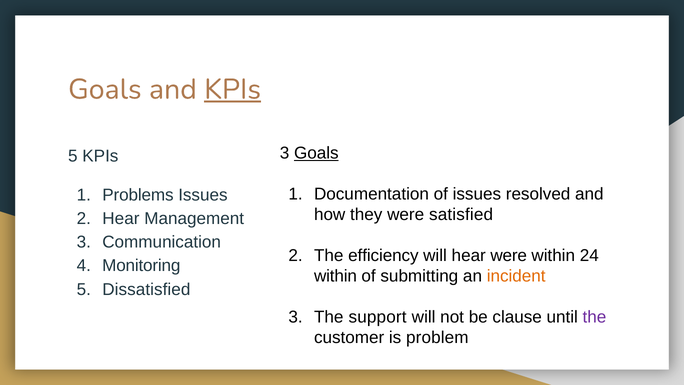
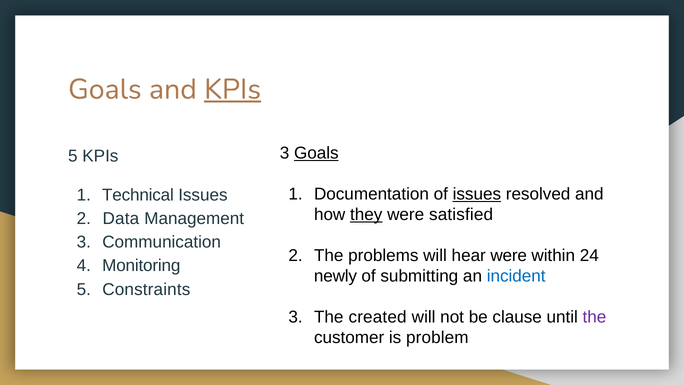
issues underline: none -> present (477, 194)
Problems: Problems -> Technical (138, 195)
they underline: none -> present (366, 215)
Hear: Hear -> Data (121, 218)
efficiency: efficiency -> problems (383, 256)
within: within -> newly (335, 276)
incident colour: orange -> blue (516, 276)
Dissatisfied: Dissatisfied -> Constraints (146, 289)
support: support -> created (378, 317)
